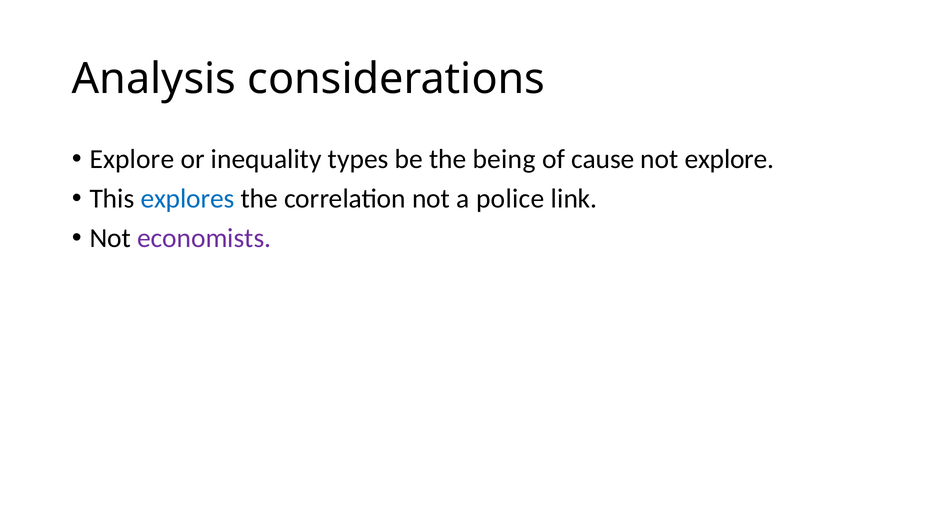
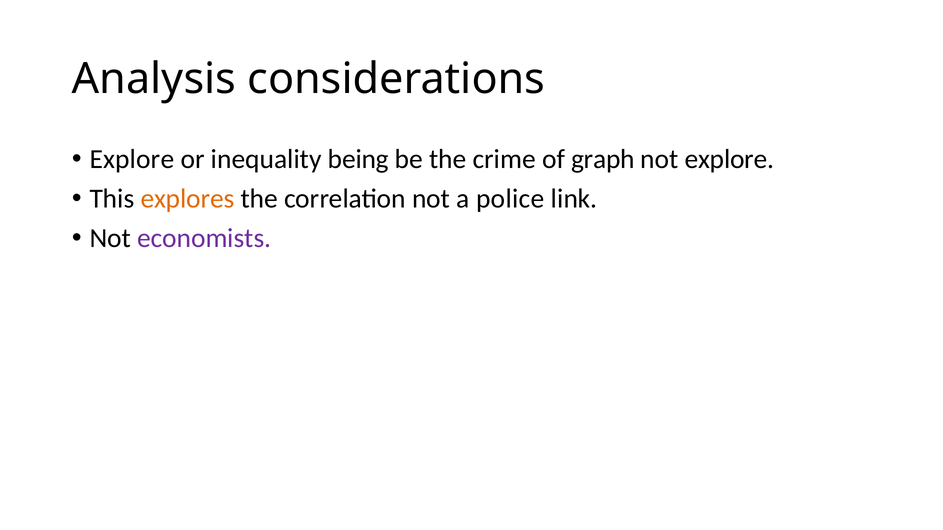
types: types -> being (358, 159)
being: being -> crime (504, 159)
cause: cause -> graph (603, 159)
explores colour: blue -> orange (188, 199)
